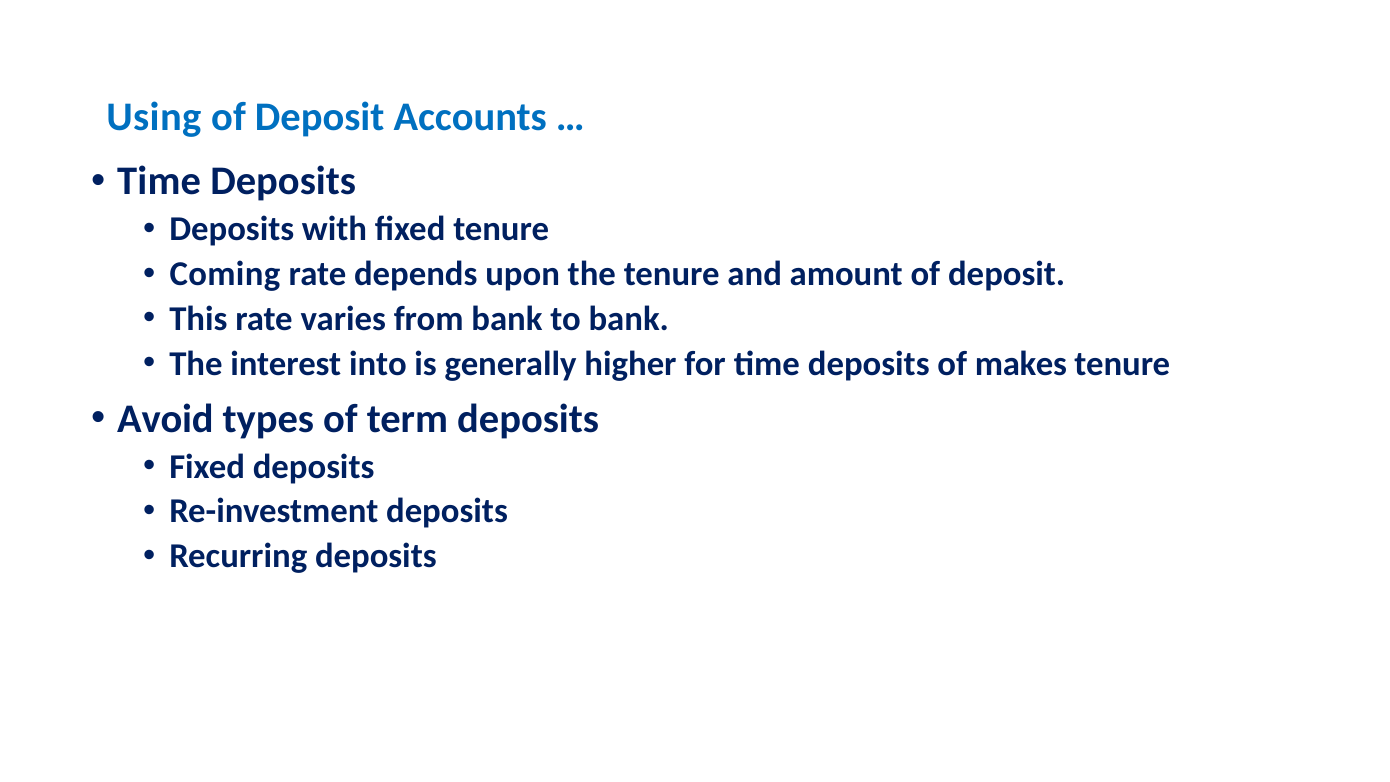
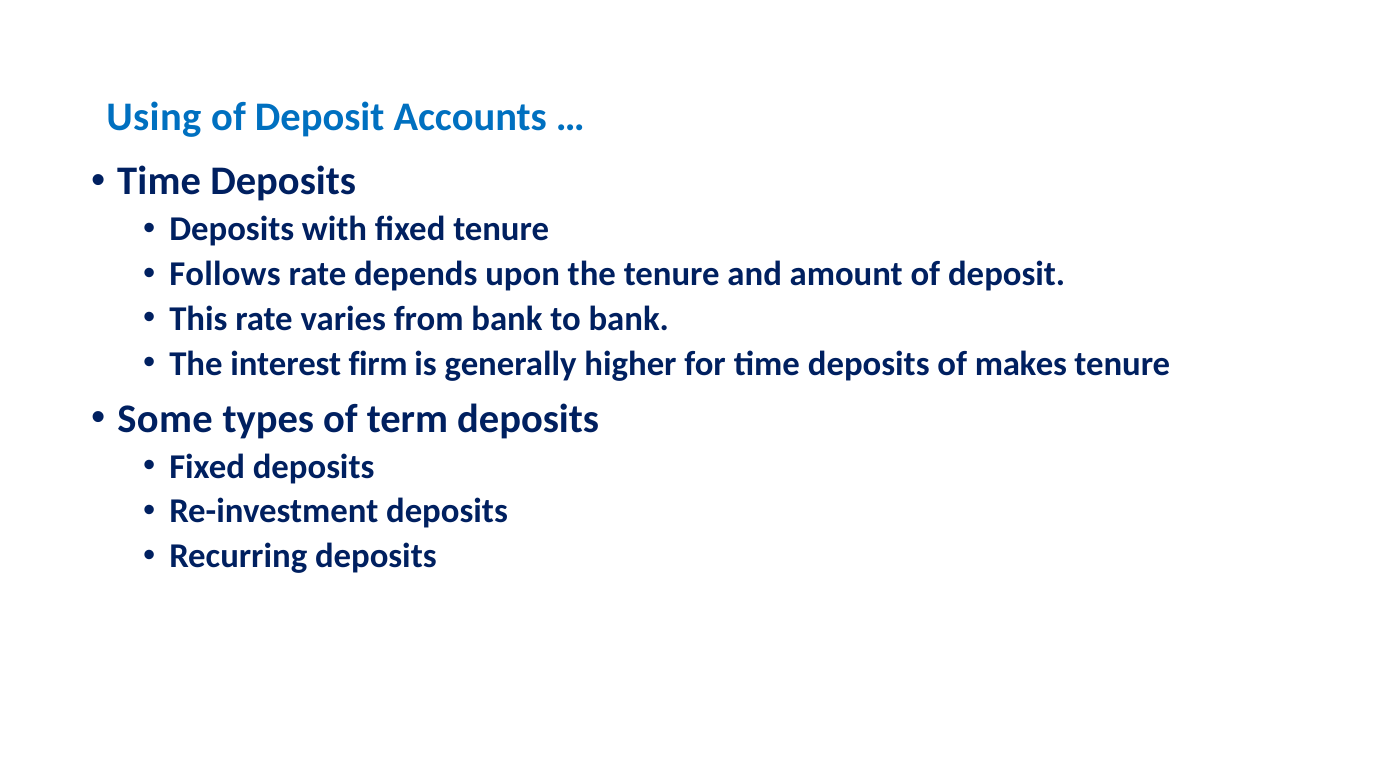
Coming: Coming -> Follows (225, 274)
into: into -> firm (378, 364)
Avoid: Avoid -> Some (165, 419)
